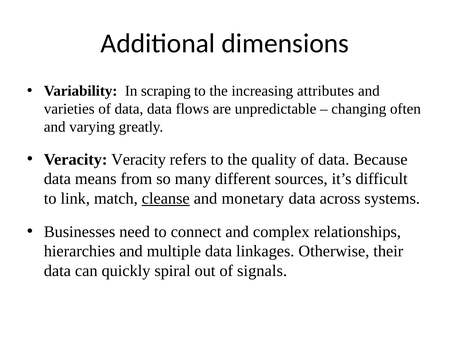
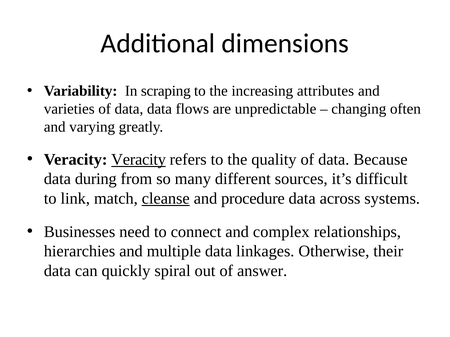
Veracity underline: none -> present (139, 160)
means: means -> during (96, 179)
monetary: monetary -> procedure (253, 199)
signals: signals -> answer (262, 271)
